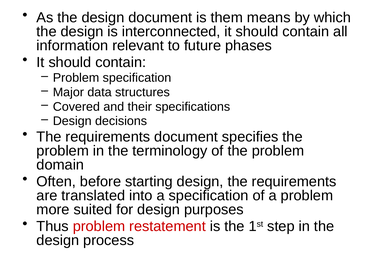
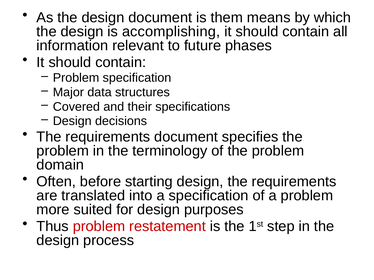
interconnected: interconnected -> accomplishing (171, 32)
